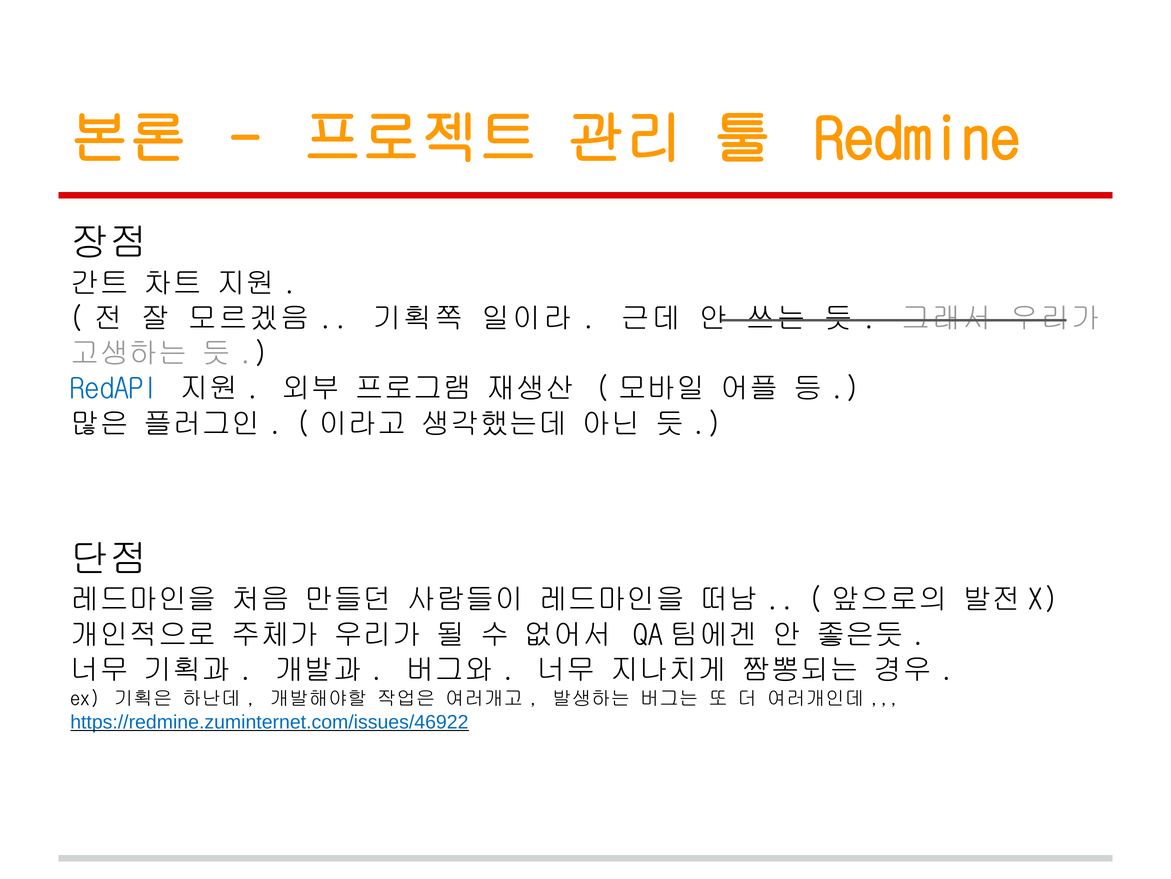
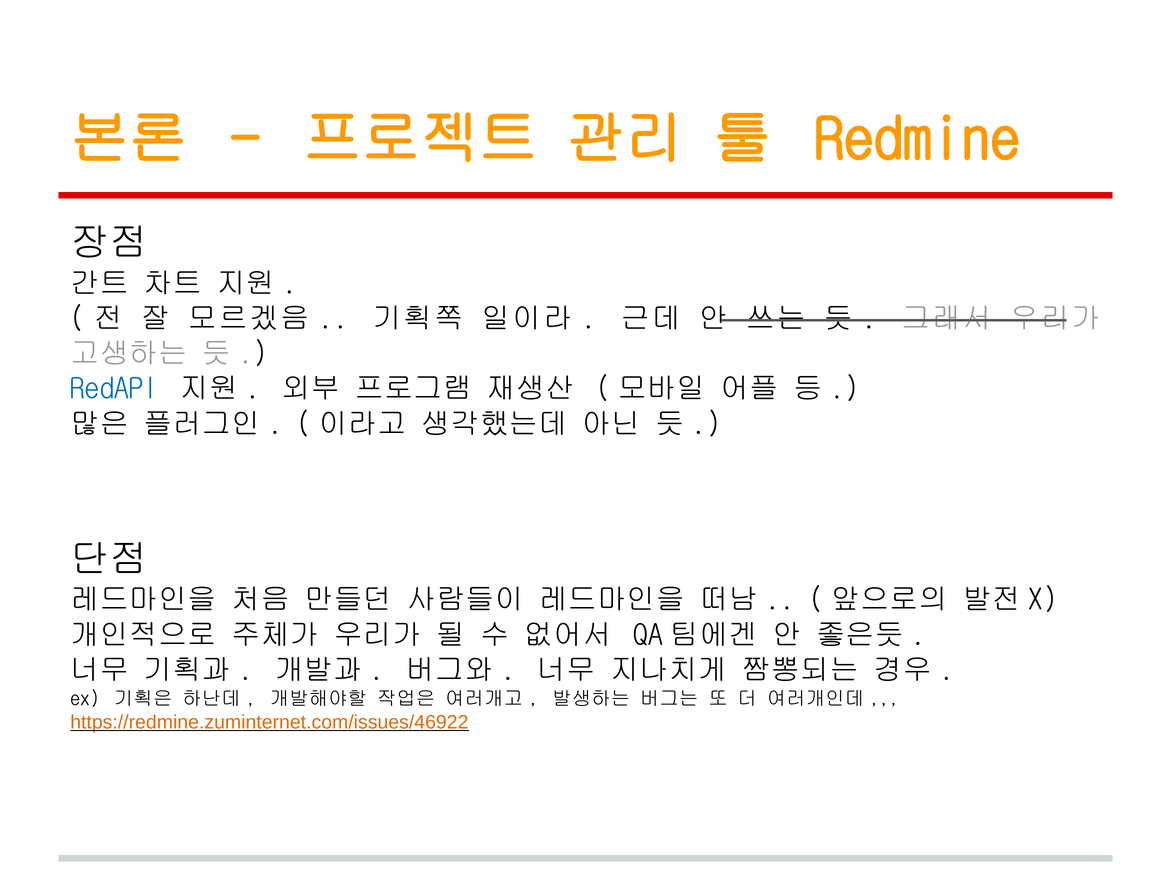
https://redmine.zuminternet.com/issues/46922 colour: blue -> orange (269, 722)
